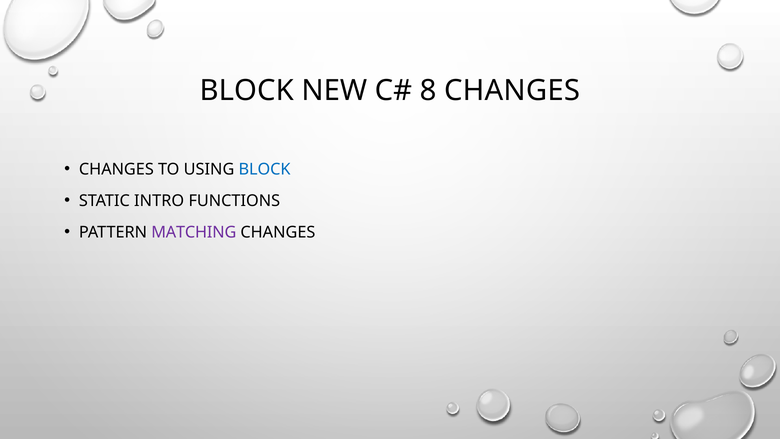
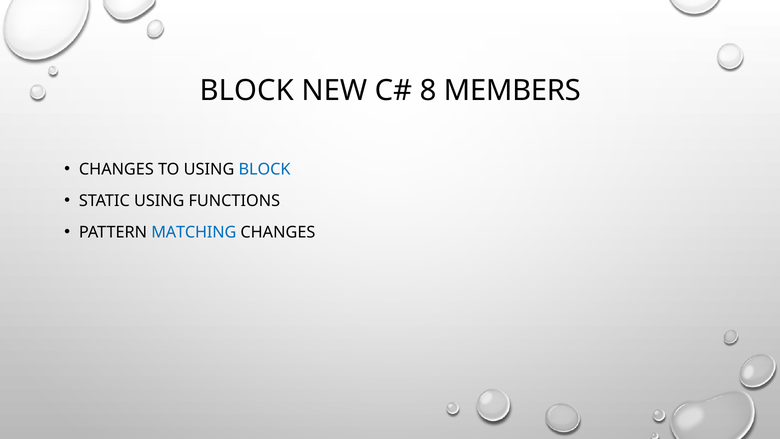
8 CHANGES: CHANGES -> MEMBERS (512, 90)
STATIC INTRO: INTRO -> USING (159, 201)
MATCHING colour: purple -> blue (194, 232)
